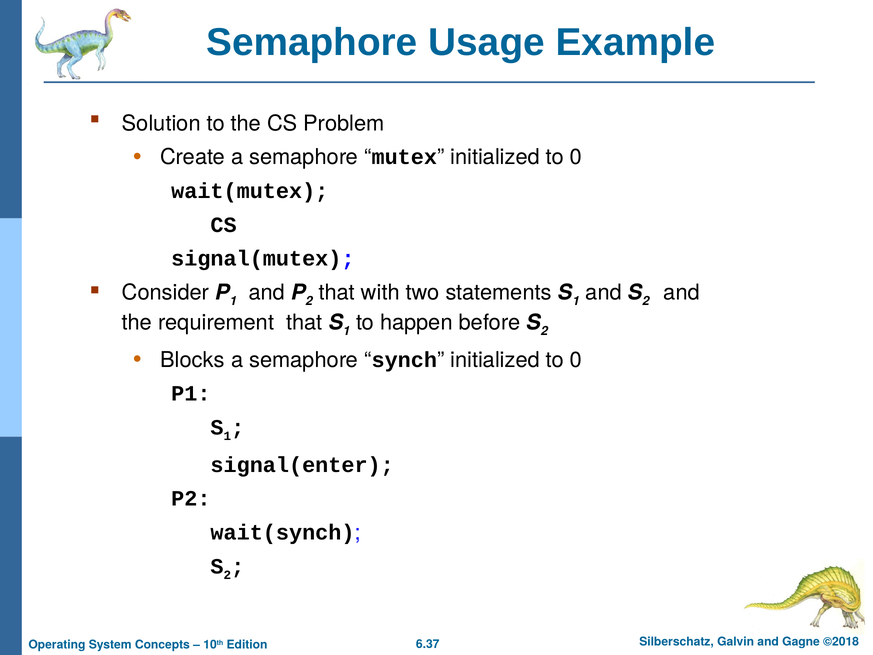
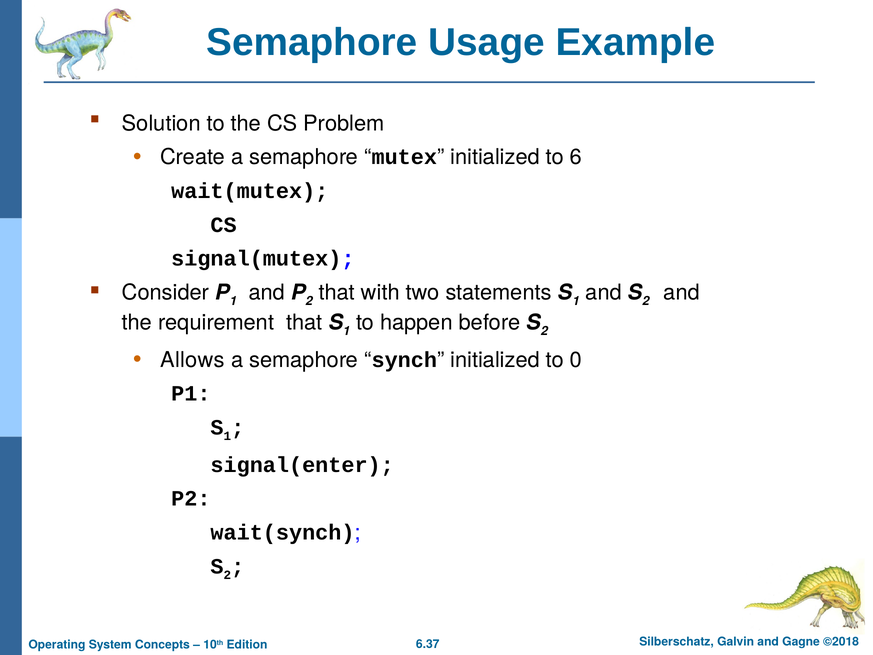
mutex initialized to 0: 0 -> 6 (576, 157)
Blocks: Blocks -> Allows (192, 360)
